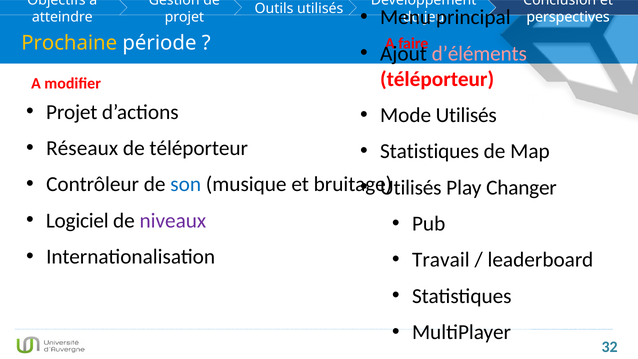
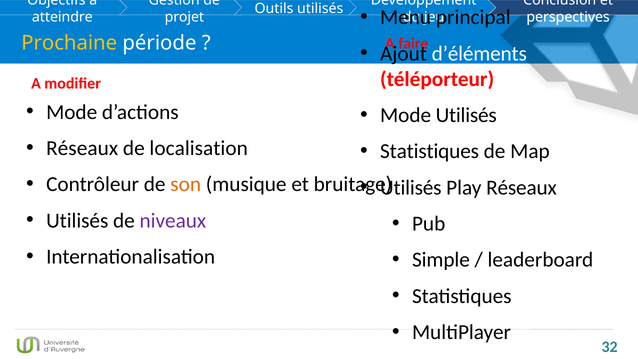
d’éléments colour: pink -> white (479, 54)
Projet: Projet -> Mode (72, 112)
de téléporteur: téléporteur -> localisation (199, 148)
son colour: blue -> orange (186, 184)
Play Changer: Changer -> Réseaux (521, 187)
Logiciel: Logiciel -> Utilisés (77, 220)
Travail: Travail -> Simple (441, 260)
